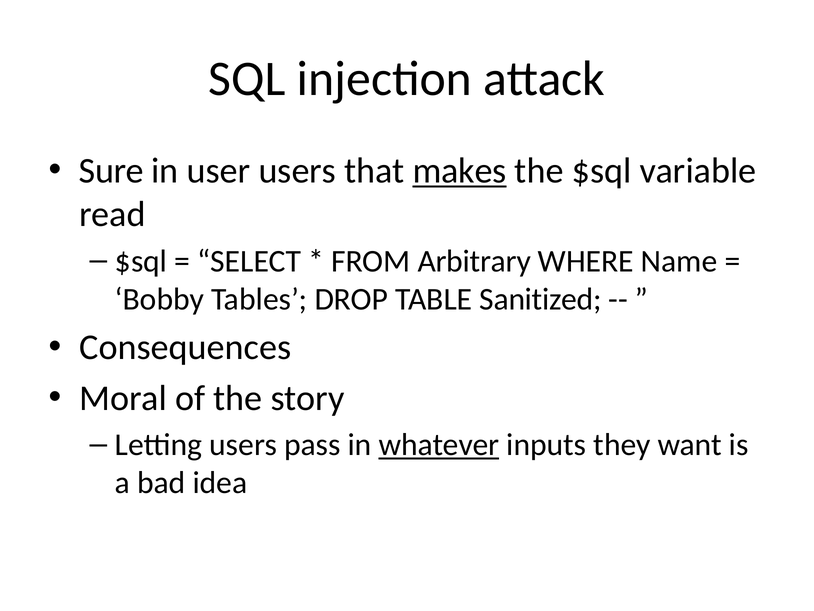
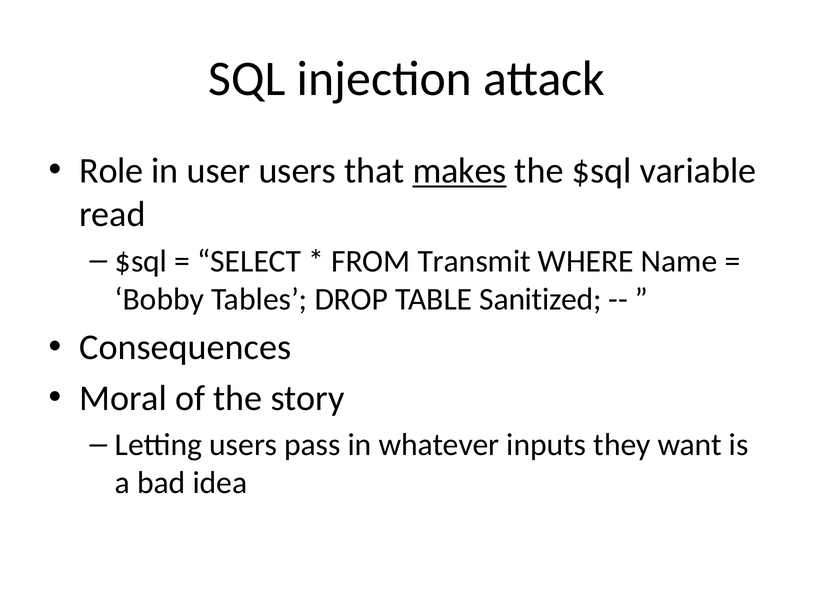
Sure: Sure -> Role (111, 171)
Arbitrary: Arbitrary -> Transmit (474, 261)
whatever underline: present -> none (439, 445)
